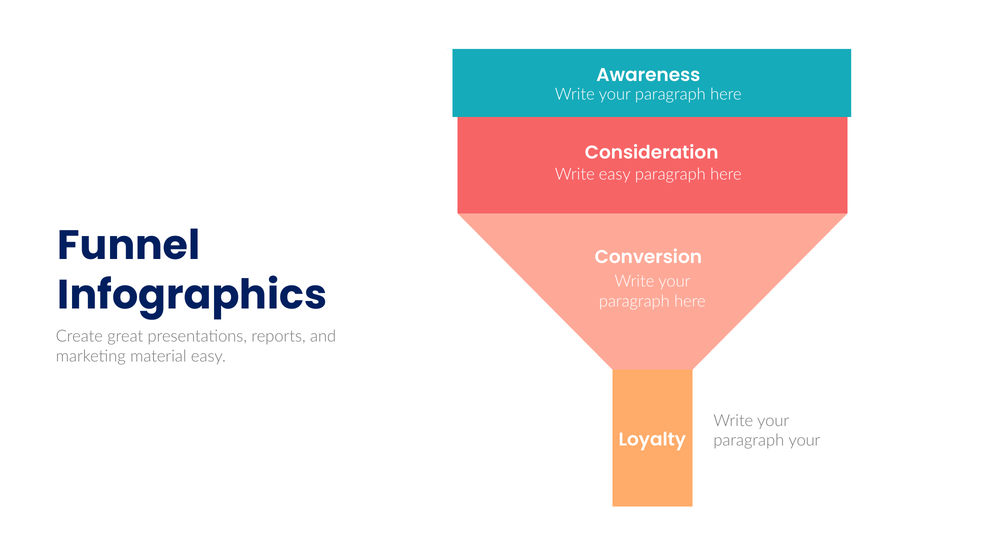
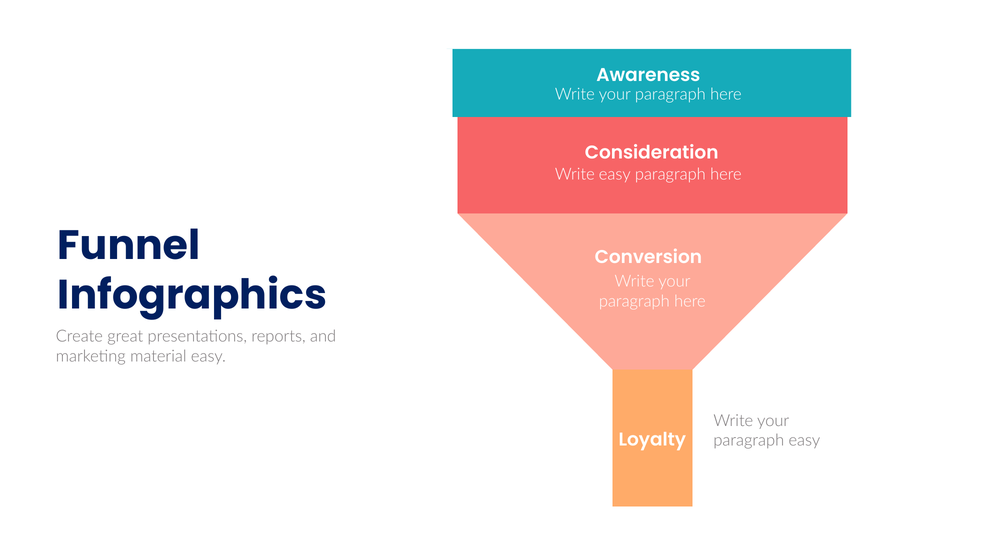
paragraph your: your -> easy (804, 440)
